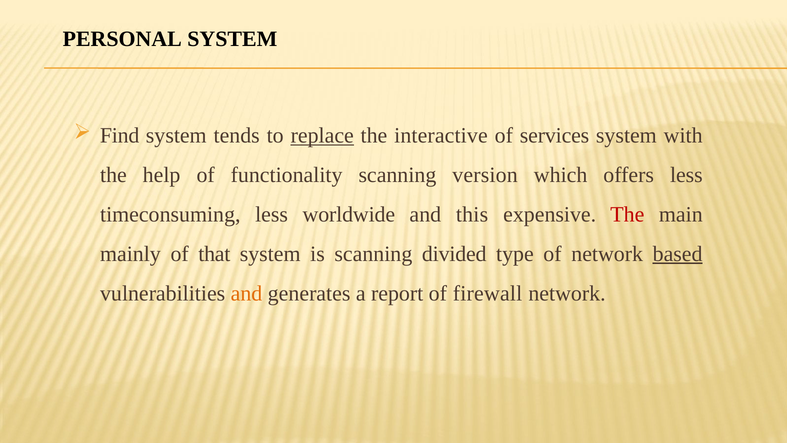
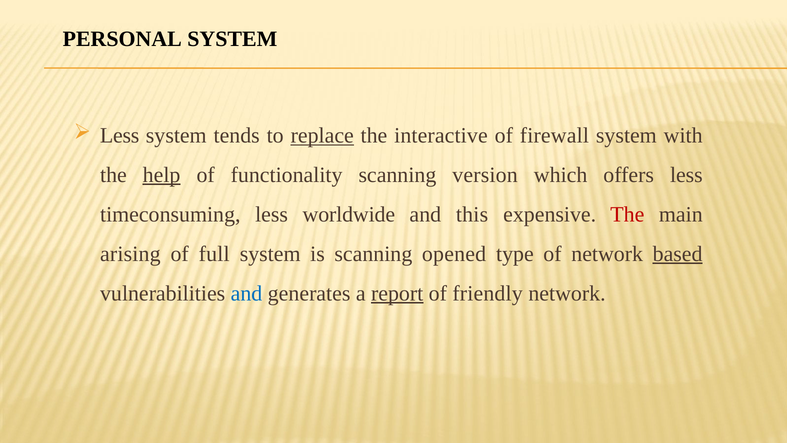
Find: Find -> Less (120, 135)
services: services -> firewall (554, 135)
help underline: none -> present (162, 175)
mainly: mainly -> arising (130, 254)
that: that -> full (214, 254)
divided: divided -> opened (454, 254)
and colour: orange -> blue (247, 293)
report underline: none -> present (397, 293)
firewall: firewall -> friendly (488, 293)
